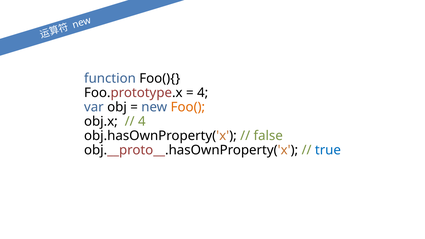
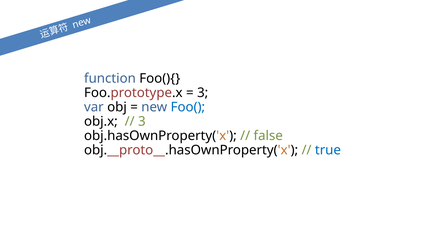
4: 4 -> 3 (203, 93)
Foo( colour: orange -> blue (188, 107)
4: 4 -> 3 (142, 122)
